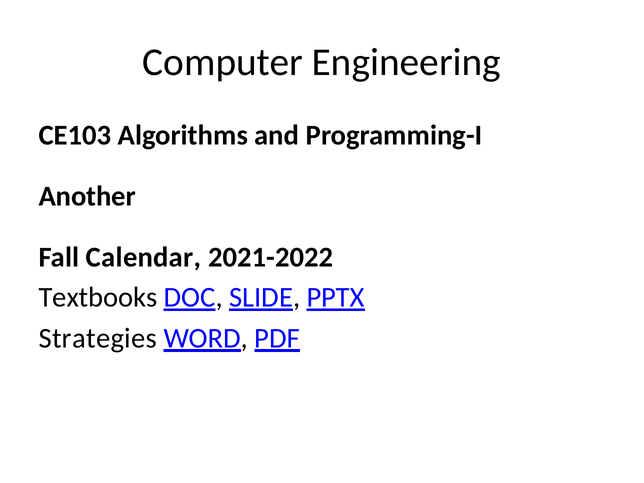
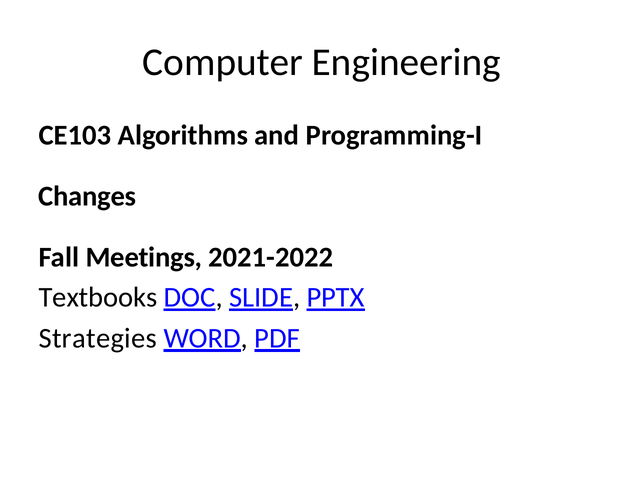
Another: Another -> Changes (87, 196)
Calendar: Calendar -> Meetings (144, 257)
